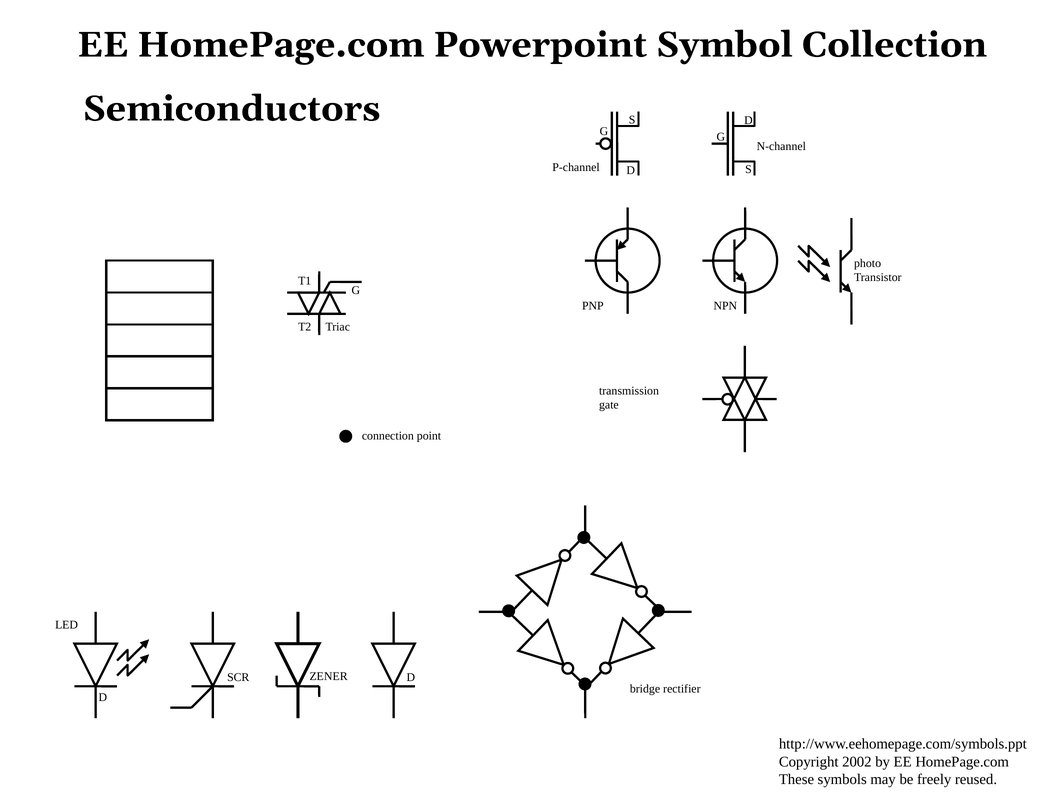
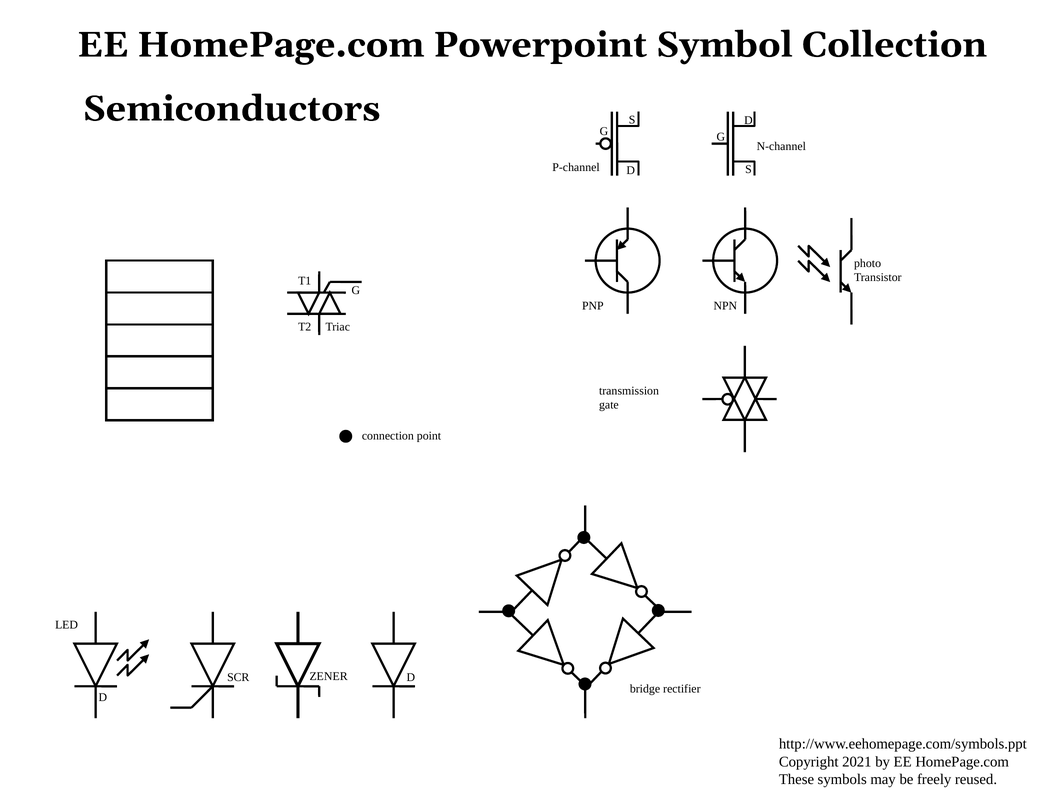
2002: 2002 -> 2021 (857, 762)
